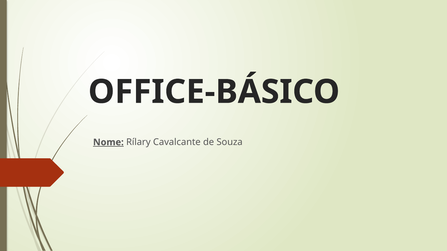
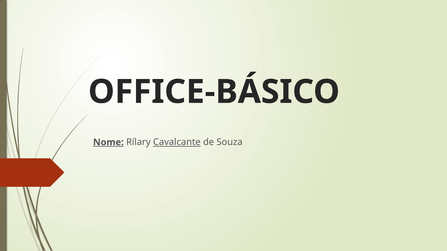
Cavalcante underline: none -> present (177, 142)
